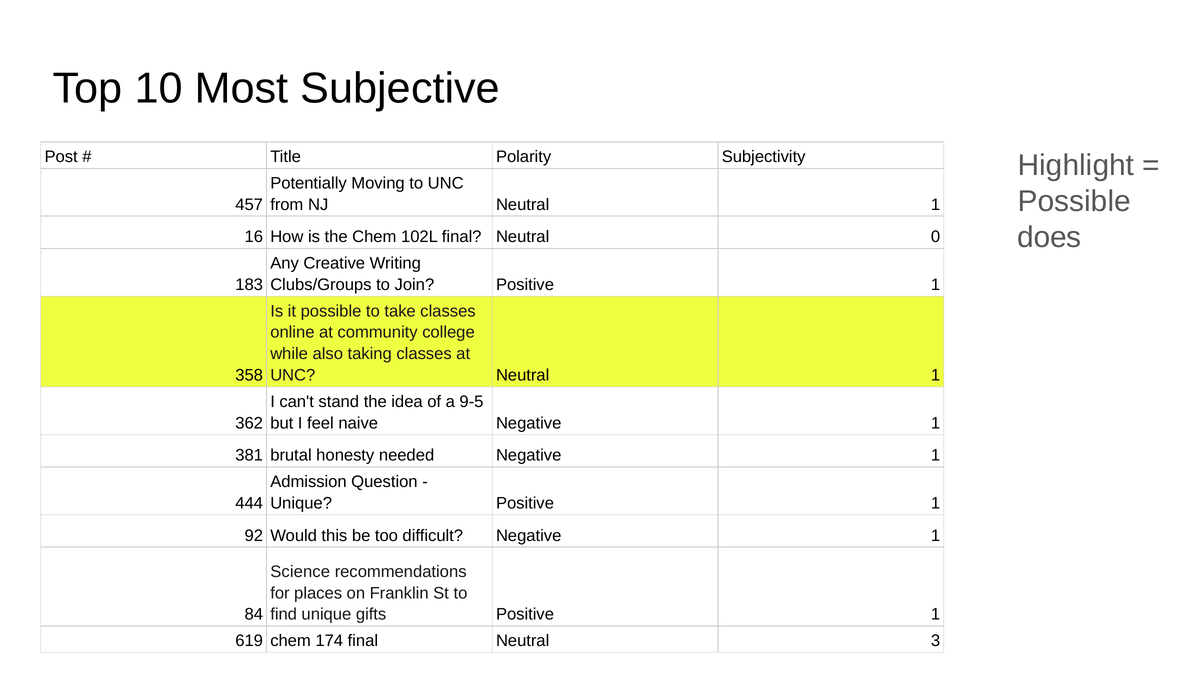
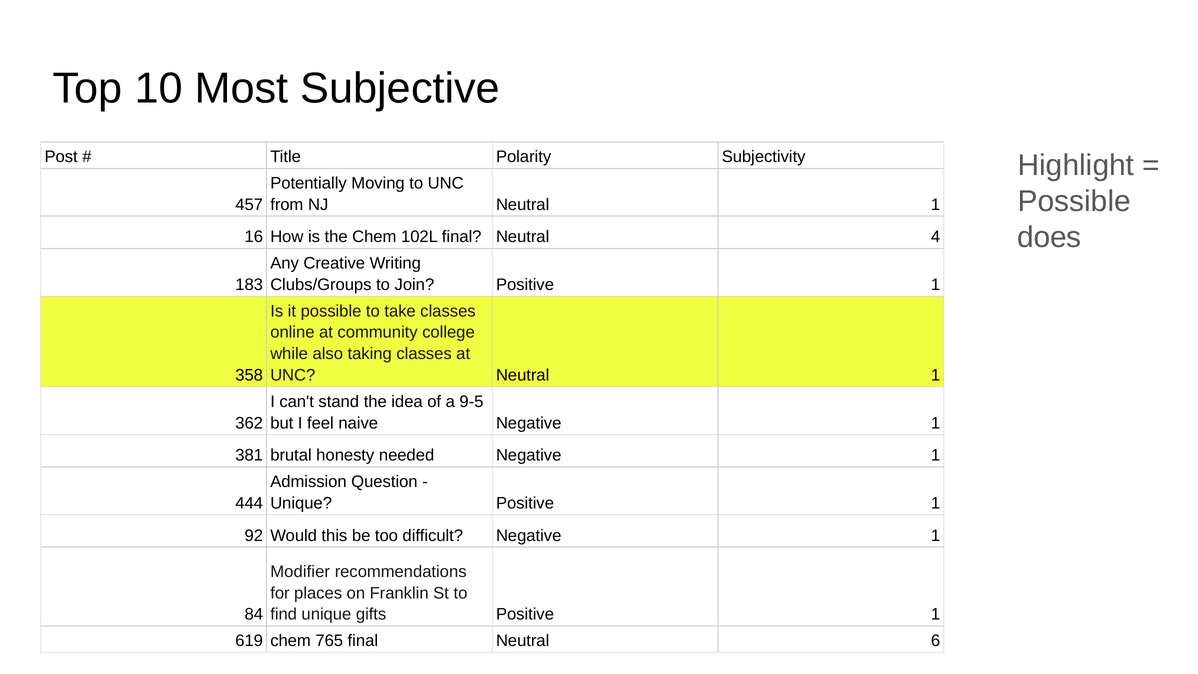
0: 0 -> 4 (936, 237)
Science: Science -> Modifier (300, 572)
174: 174 -> 765 (329, 641)
3: 3 -> 6 (936, 641)
